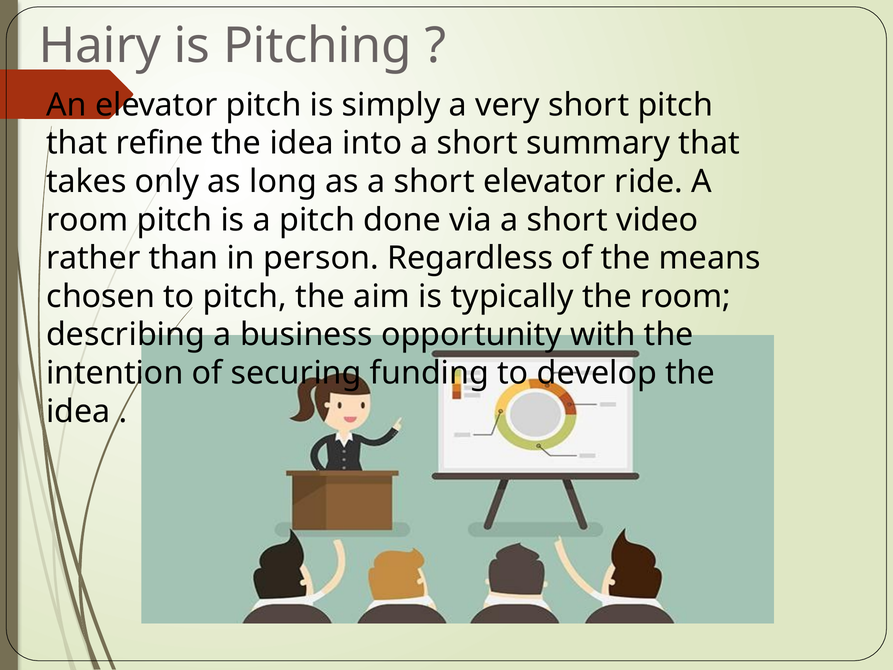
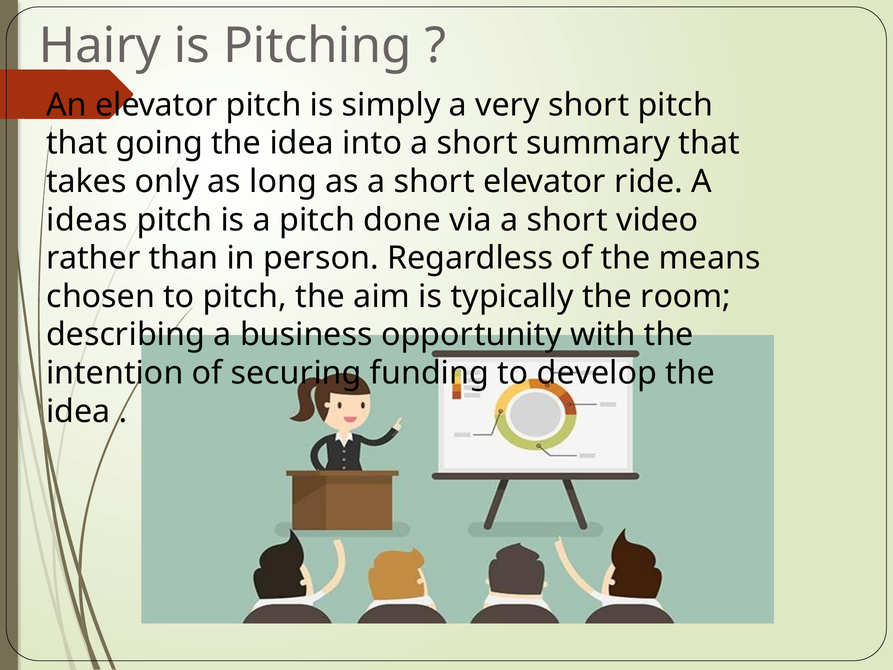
refine: refine -> going (159, 143)
room: room -> ideas (87, 220)
